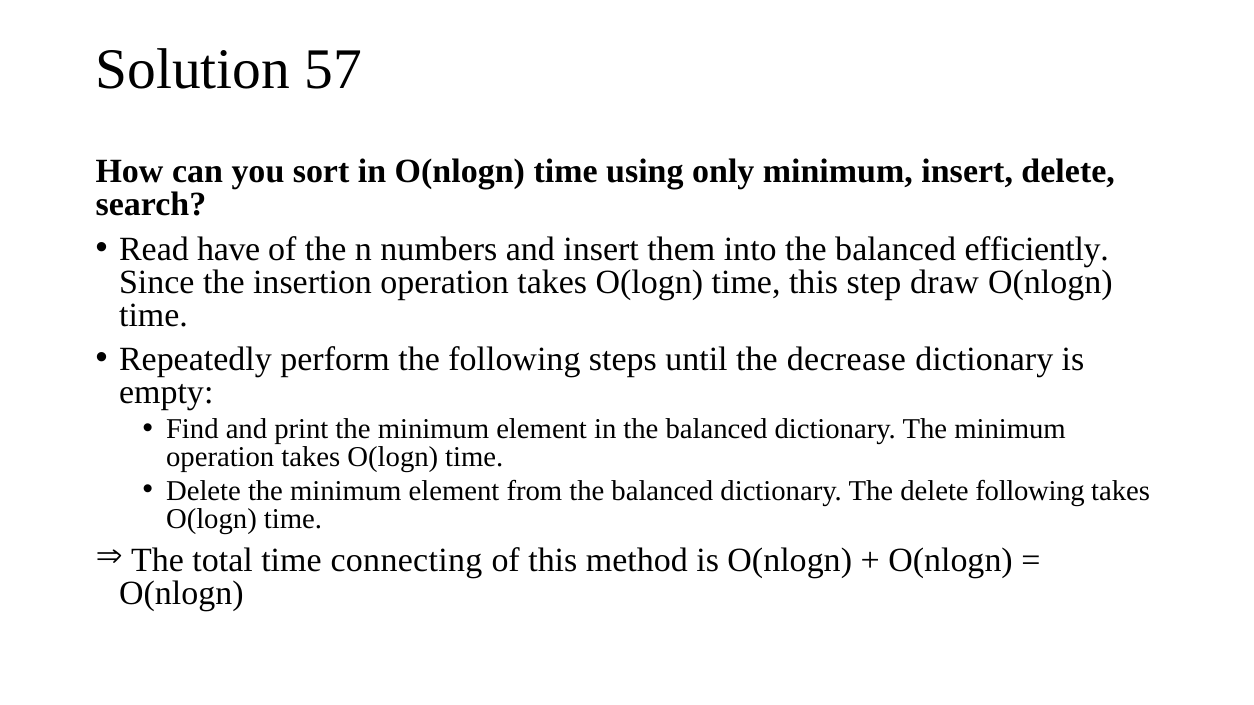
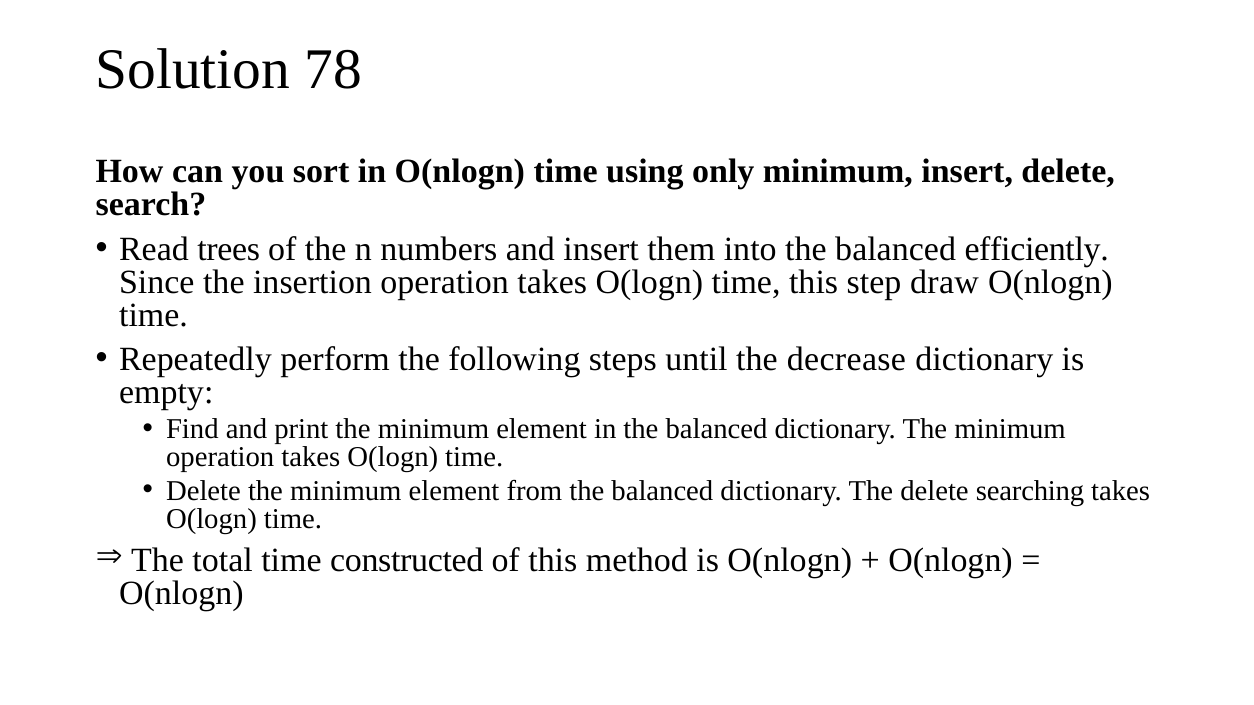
57: 57 -> 78 (333, 70)
have: have -> trees (229, 249)
delete following: following -> searching (1030, 491)
connecting: connecting -> constructed (407, 561)
